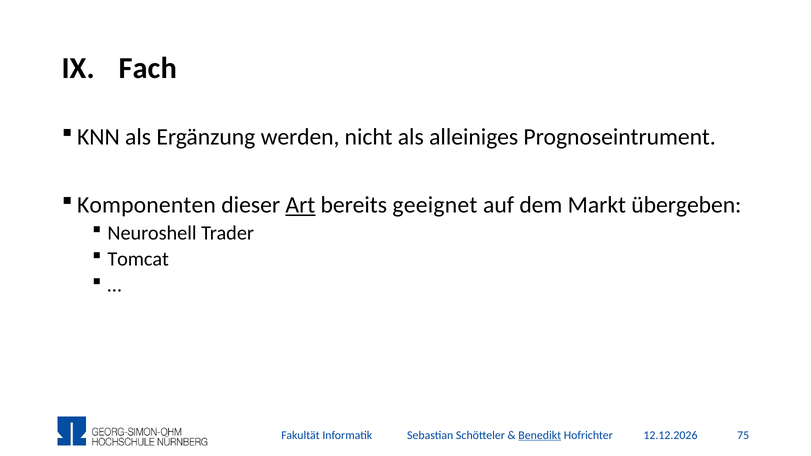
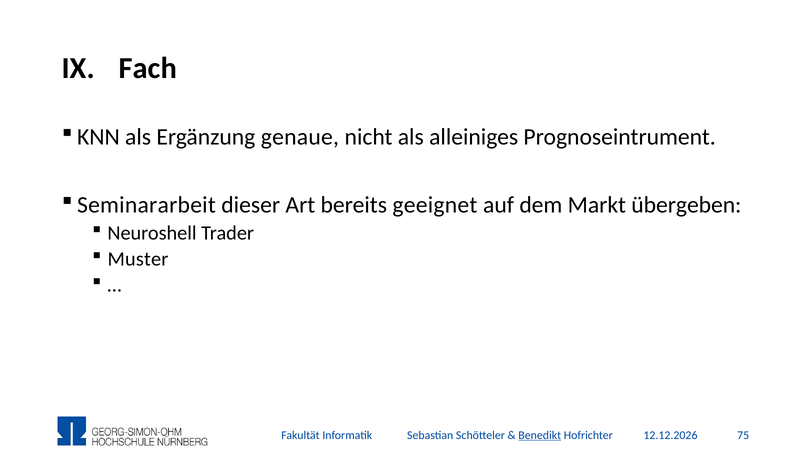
werden: werden -> genaue (300, 137)
Komponenten: Komponenten -> Seminararbeit (146, 205)
Art underline: present -> none (300, 205)
Tomcat: Tomcat -> Muster (138, 259)
